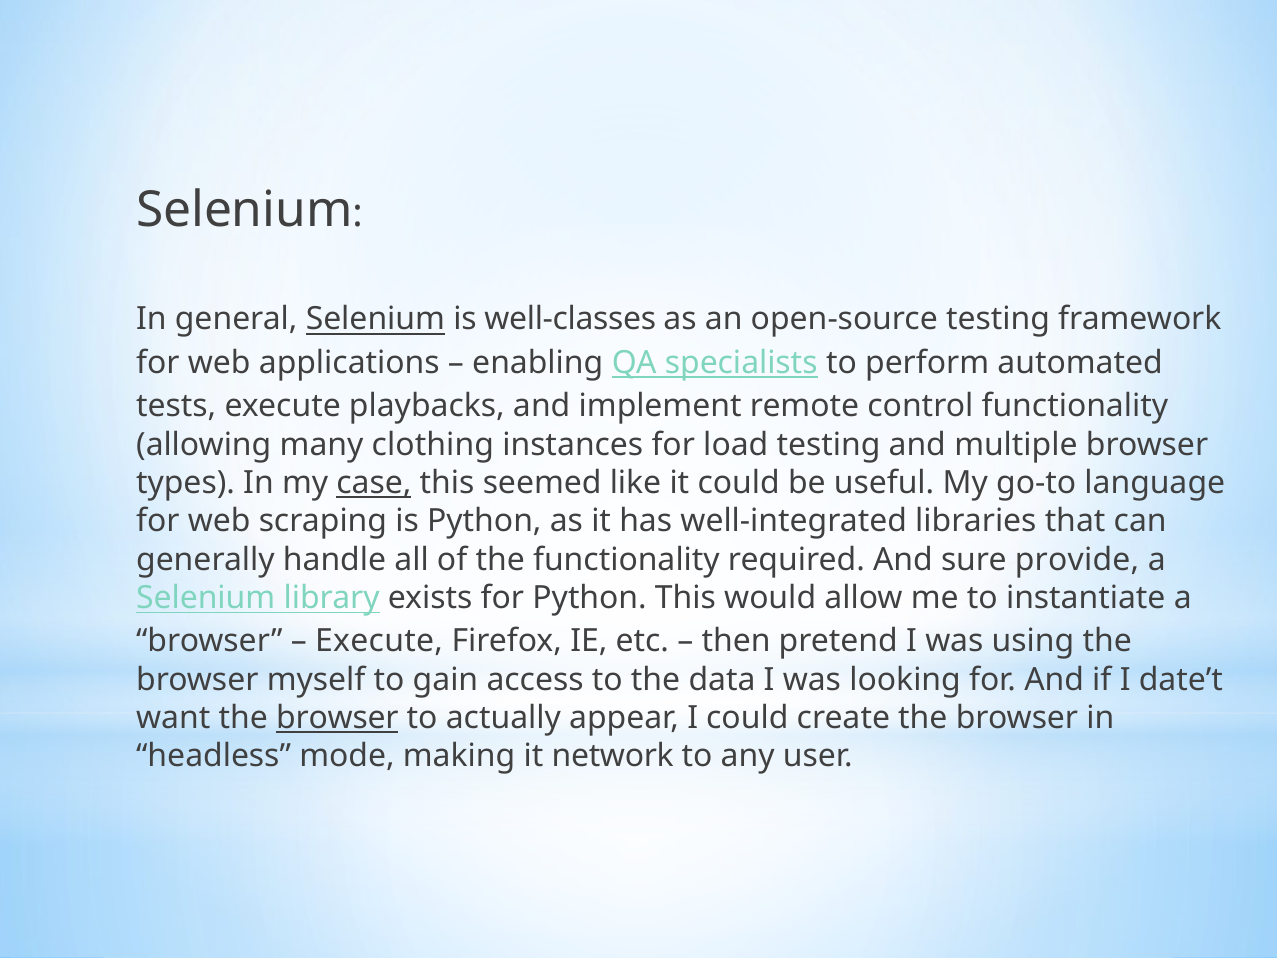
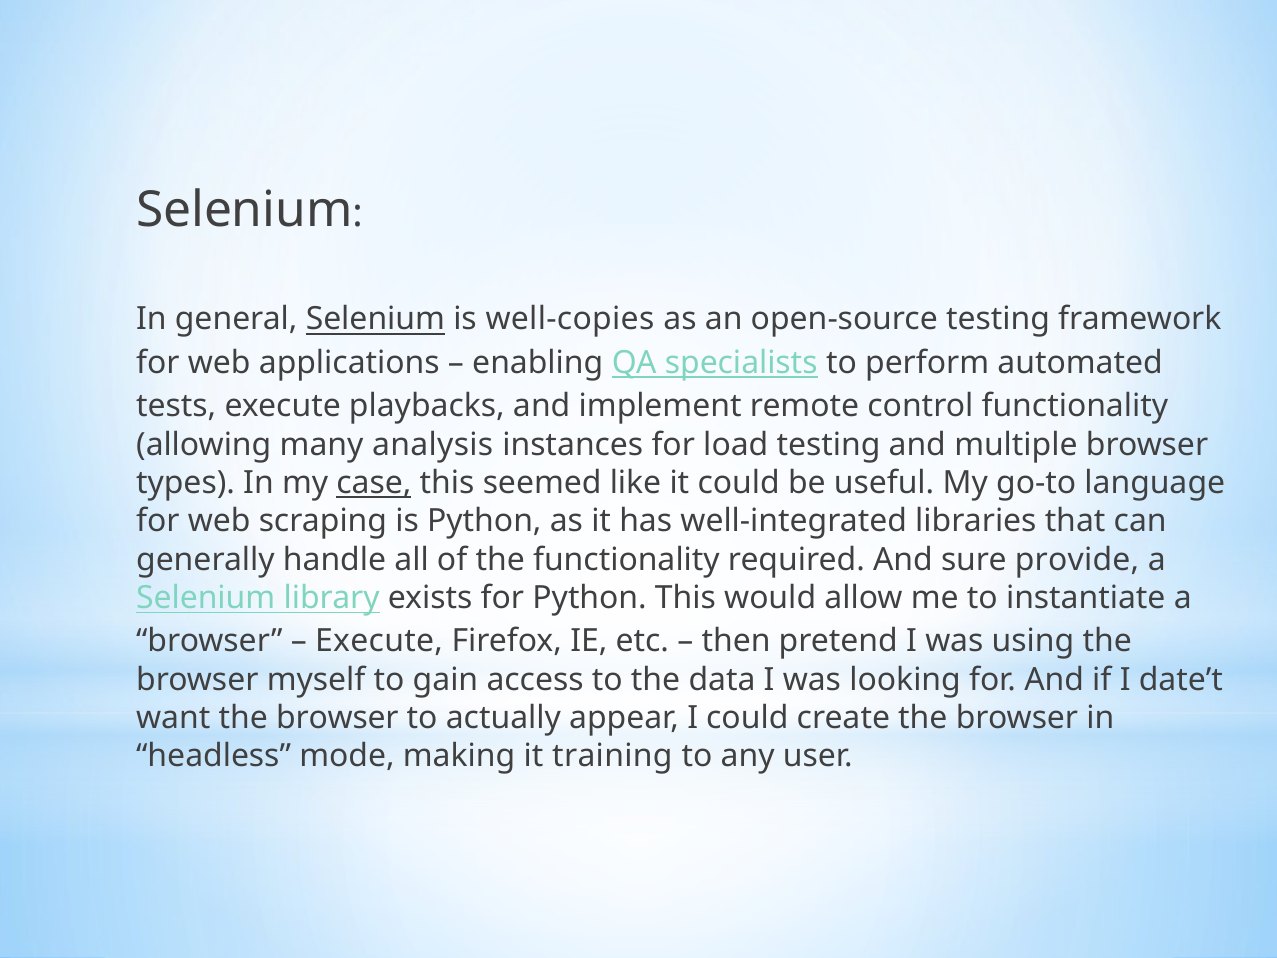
well-classes: well-classes -> well-copies (570, 319)
clothing: clothing -> analysis (433, 444)
browser underline: present -> none (337, 718)
network: network -> training (612, 756)
